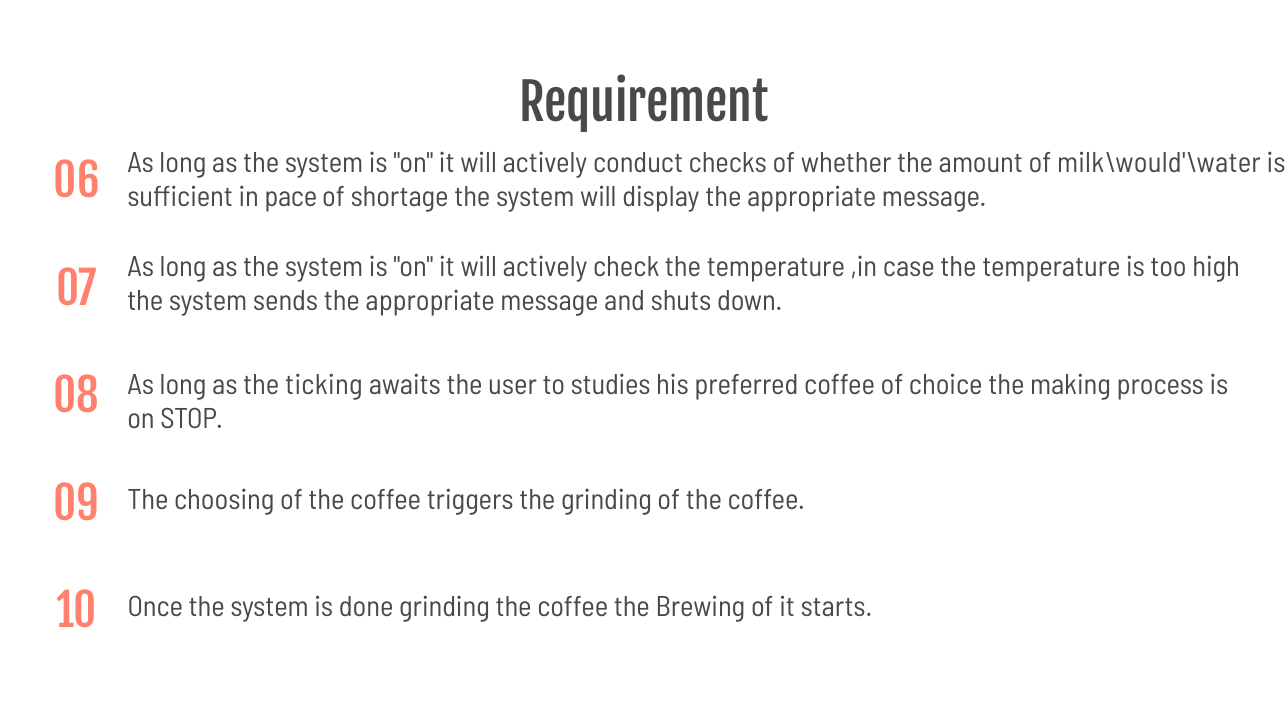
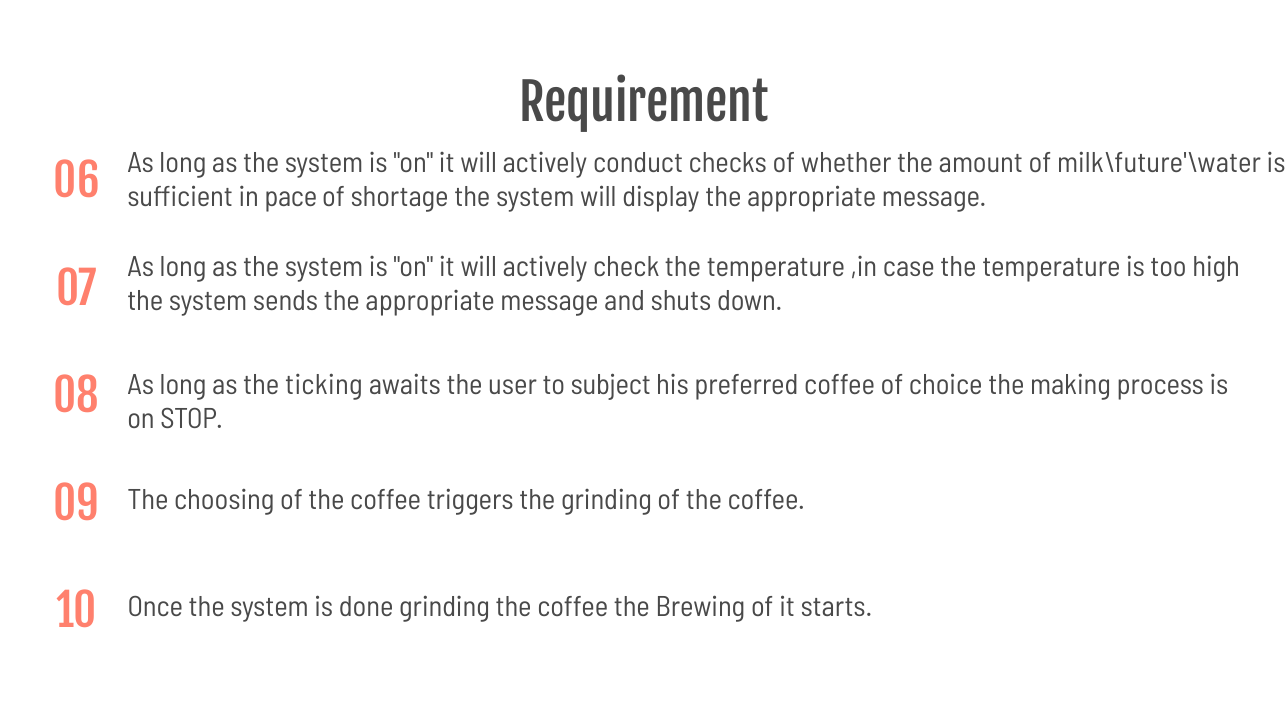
milk\would'\water: milk\would'\water -> milk\future'\water (1159, 163)
studies: studies -> subject (611, 385)
